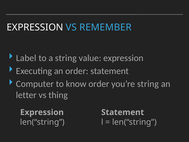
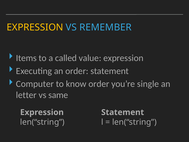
EXPRESSION colour: white -> yellow (35, 27)
Label: Label -> Items (26, 58)
a string: string -> called (66, 58)
you’re string: string -> single (148, 84)
thing: thing -> same (58, 95)
